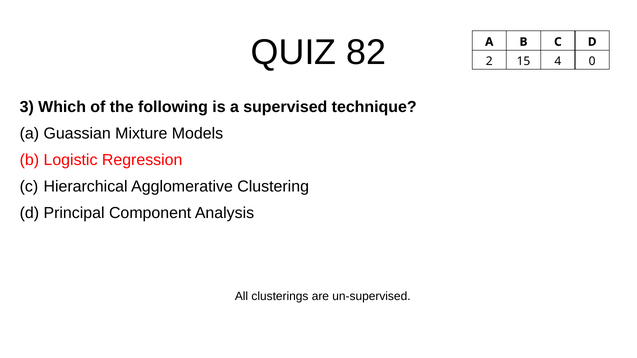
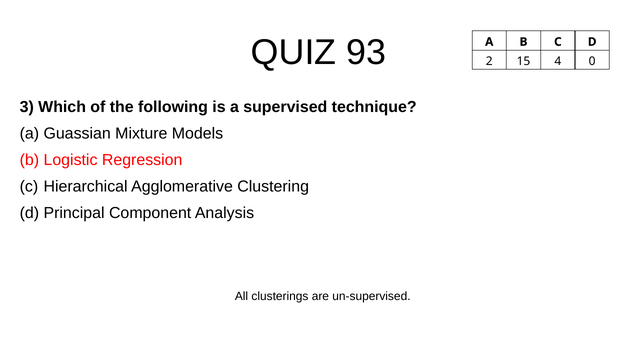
82: 82 -> 93 (366, 53)
